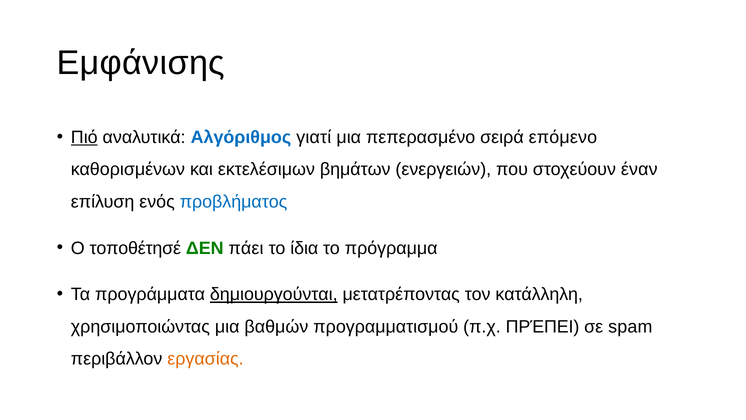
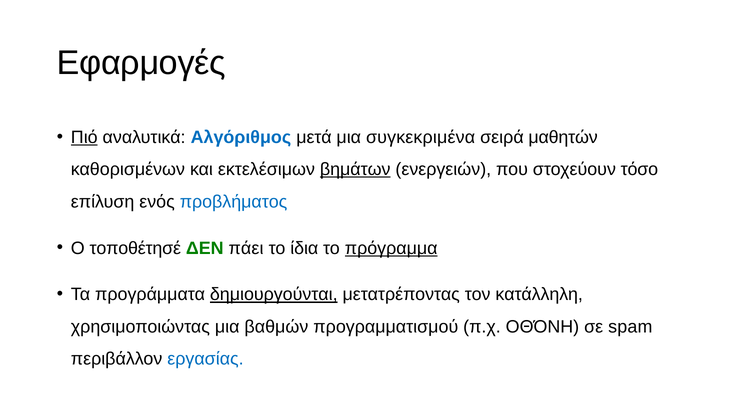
Εμφάνισης: Εμφάνισης -> Εφαρμογές (141, 63)
γιατί: γιατί -> μετά (314, 137)
πεπερασμένο: πεπερασμένο -> συγκεκριμένα (421, 137)
επόμενο: επόμενο -> μαθητών (563, 137)
βημάτων underline: none -> present (355, 169)
έναν: έναν -> τόσο (639, 169)
πρόγραμμα underline: none -> present (391, 248)
ΠΡΈΠΕΙ: ΠΡΈΠΕΙ -> ΟΘΌΝΗ (542, 326)
εργασίας colour: orange -> blue (205, 359)
